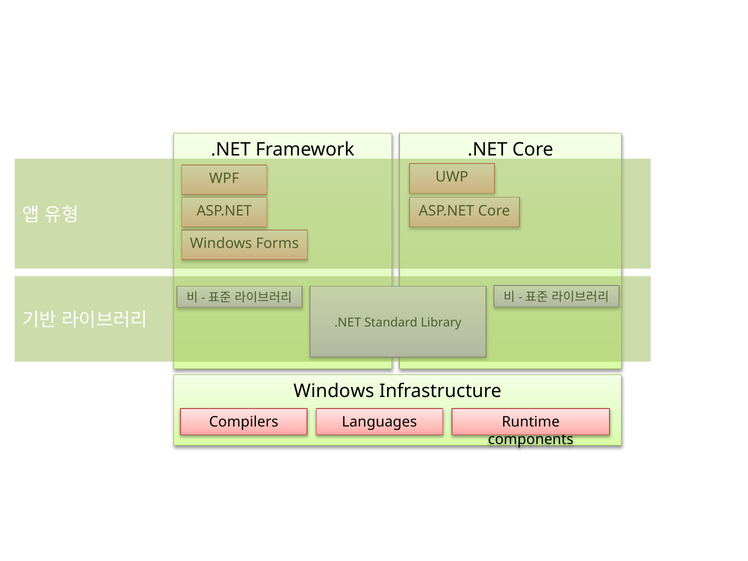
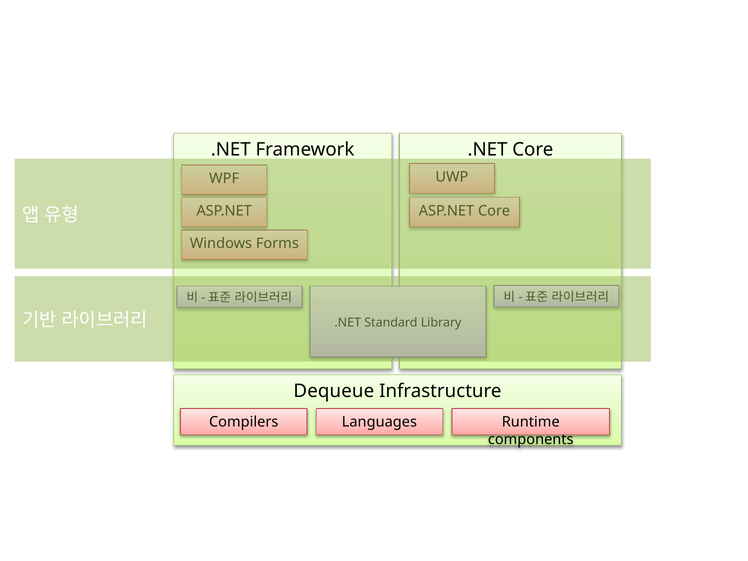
Windows: Windows -> Dequeue (334, 391)
